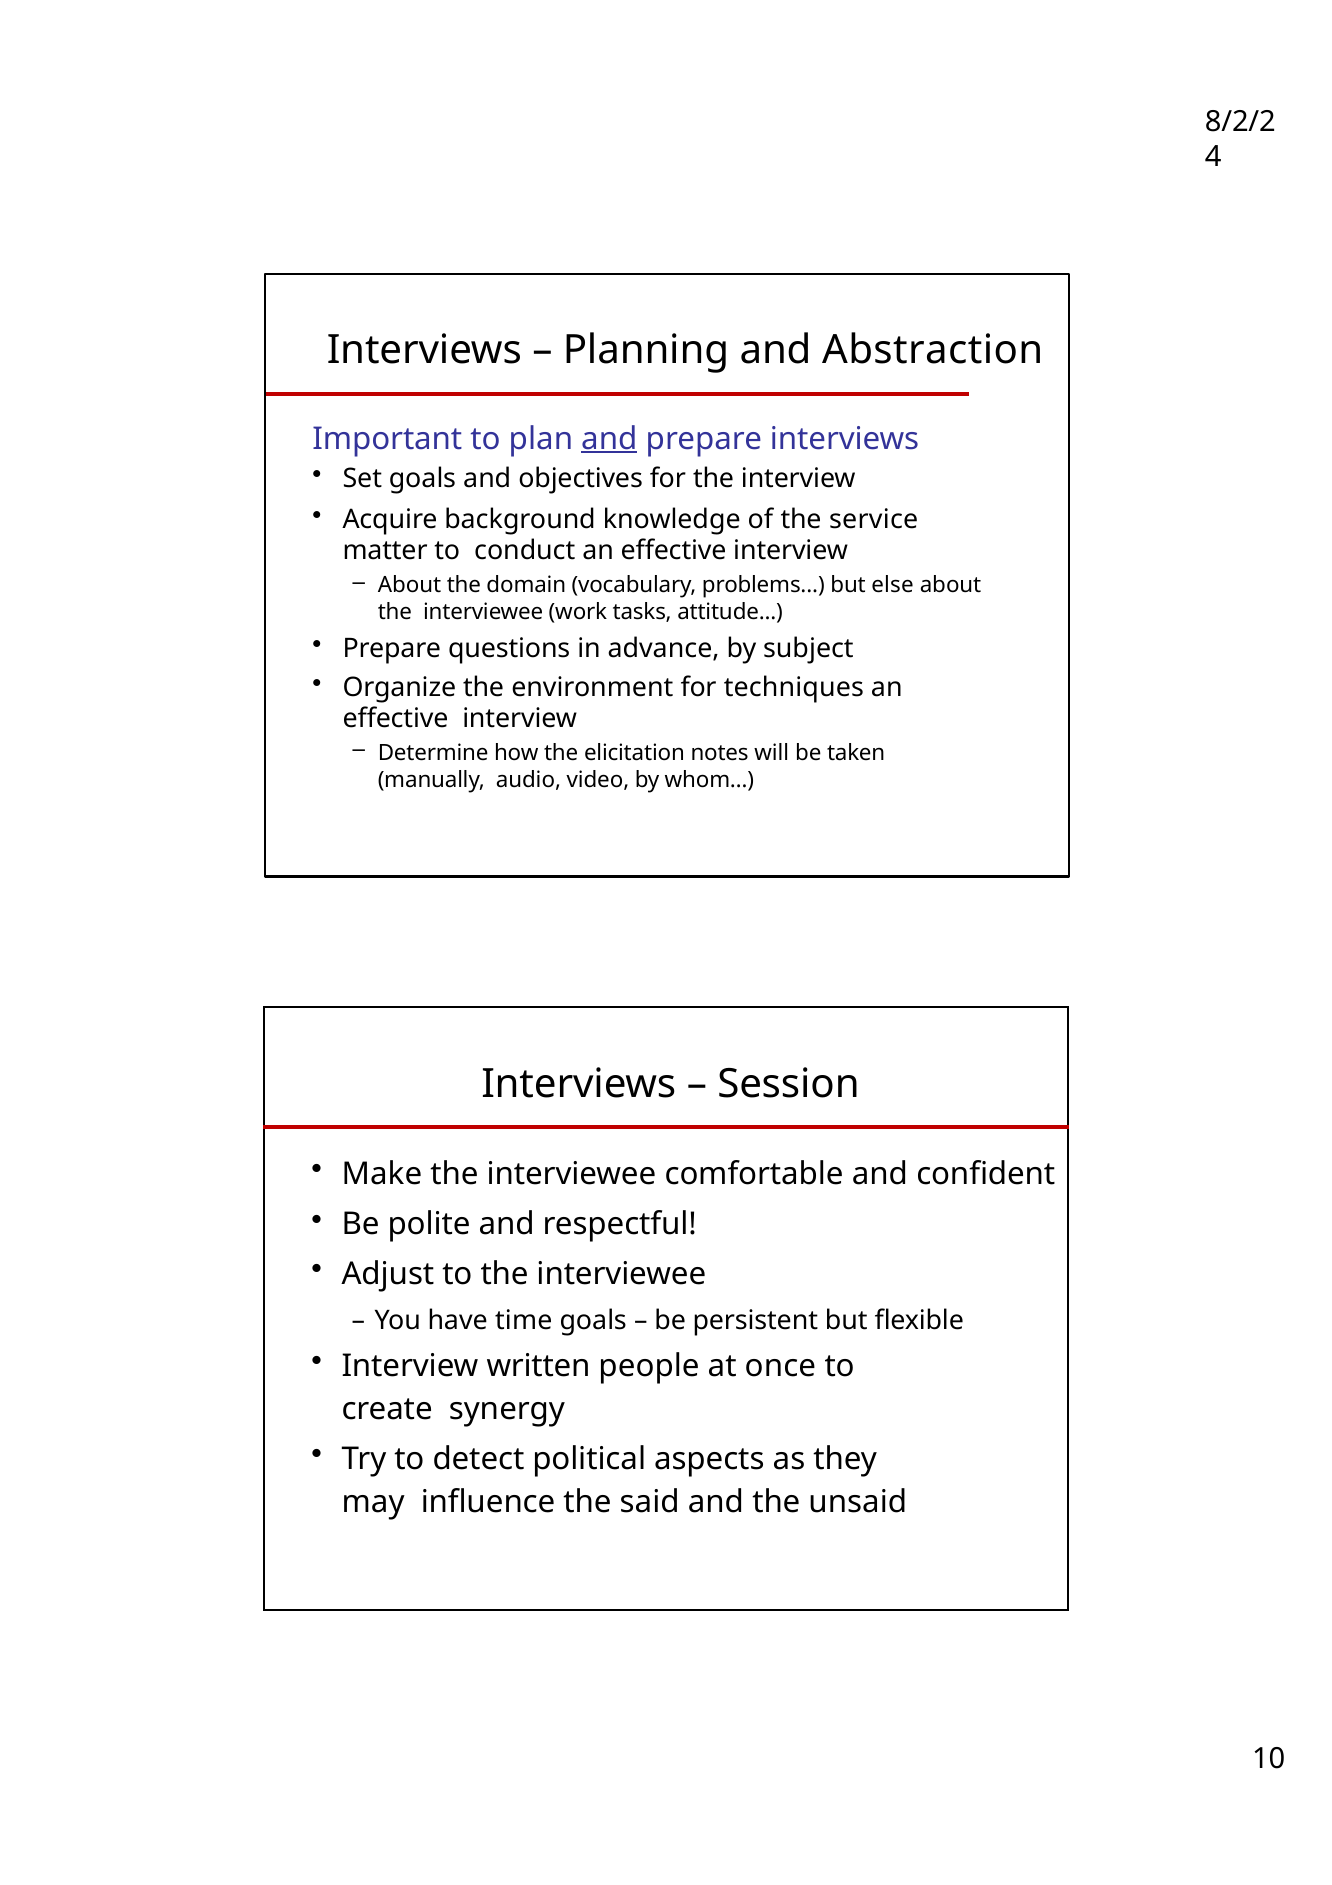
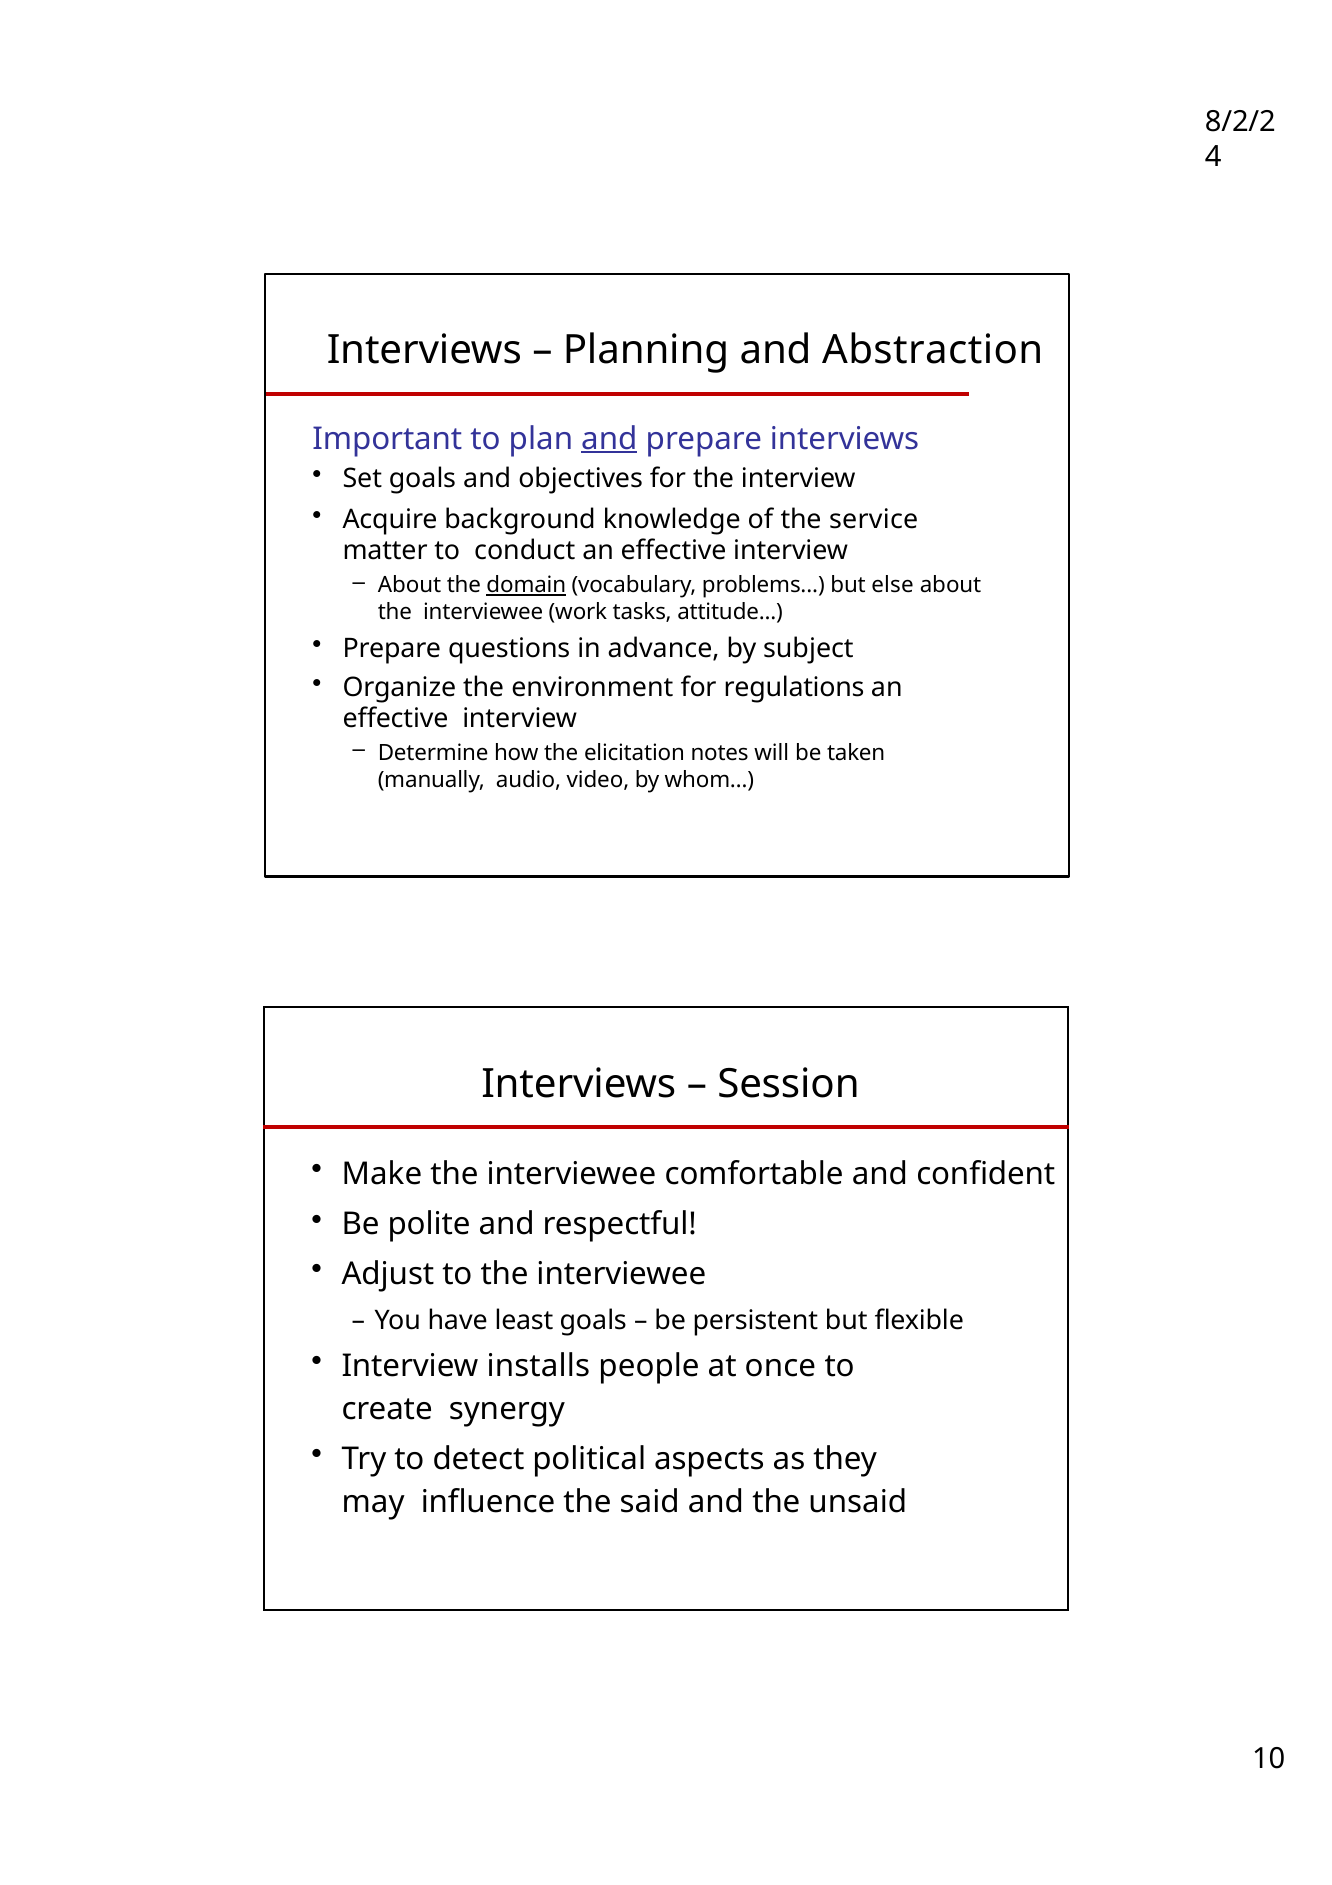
domain underline: none -> present (526, 585)
techniques: techniques -> regulations (794, 688)
time: time -> least (524, 1321)
written: written -> installs (538, 1366)
